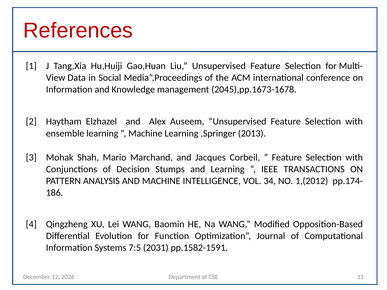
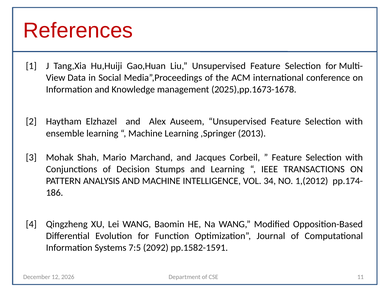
2045),pp.1673-1678: 2045),pp.1673-1678 -> 2025),pp.1673-1678 (254, 90)
2031: 2031 -> 2092 (156, 248)
